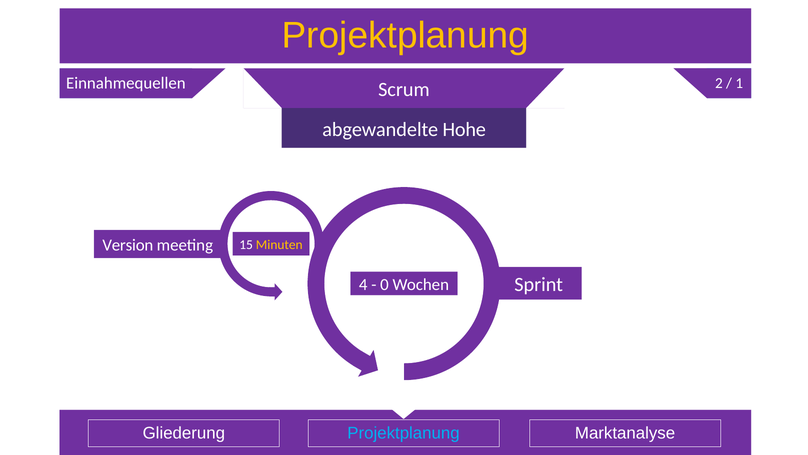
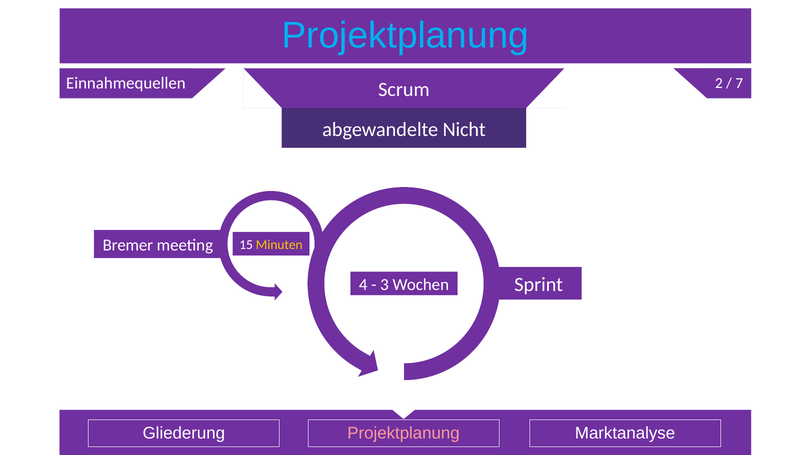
Projektplanung colour: yellow -> light blue (405, 36)
1: 1 -> 7 (739, 83)
Hohe: Hohe -> Nicht (464, 129)
Version: Version -> Bremer (128, 245)
0: 0 -> 3 (384, 284)
Projektplanung colour: light blue -> pink (404, 433)
